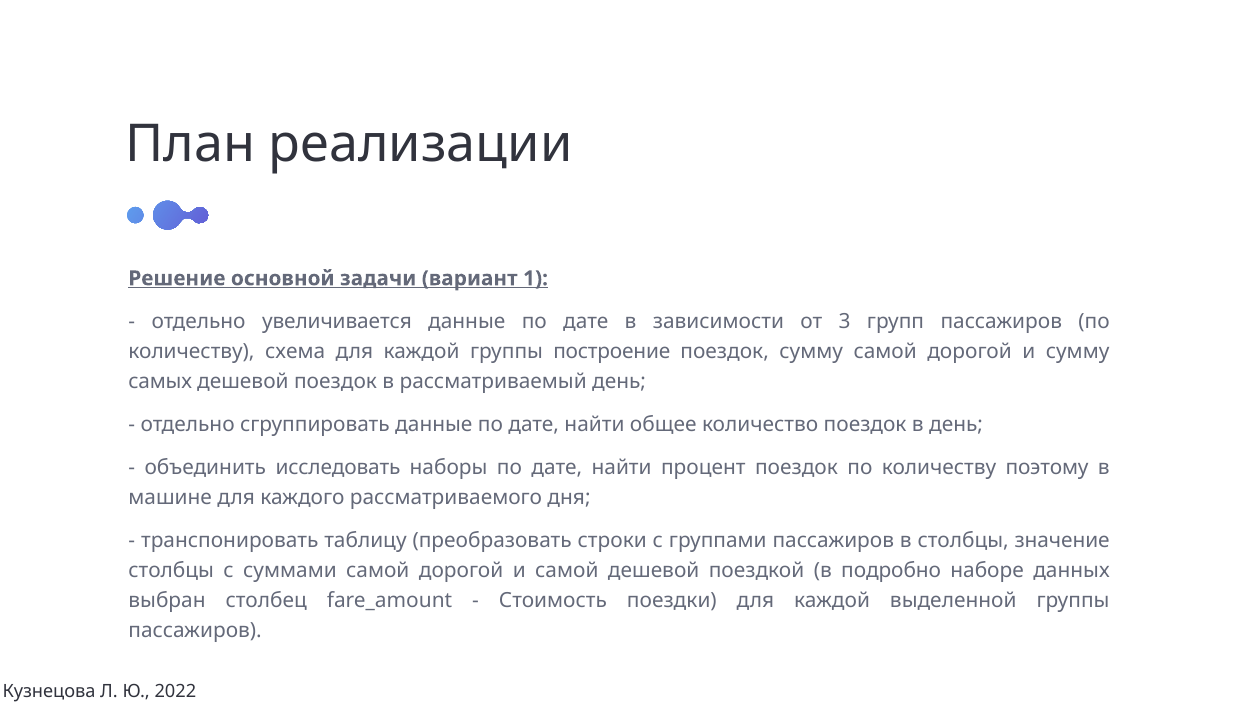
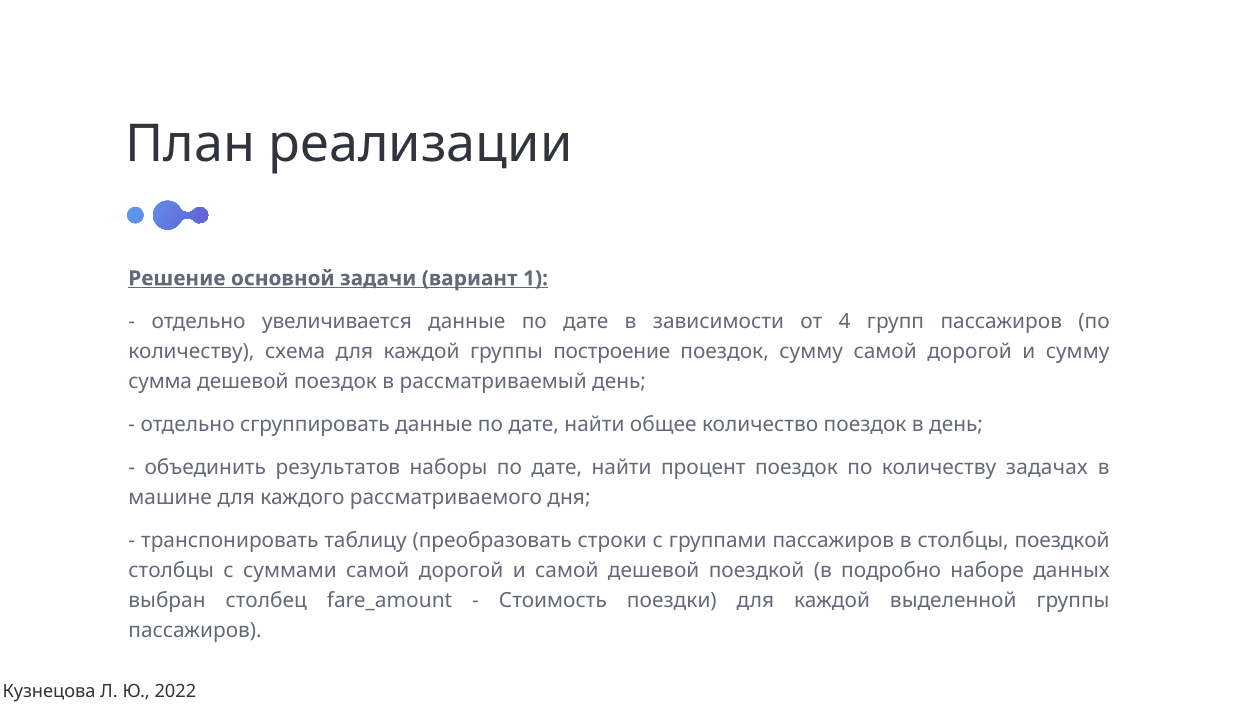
3: 3 -> 4 (845, 322)
самых: самых -> сумма (160, 382)
исследовать: исследовать -> результатов (338, 468)
поэтому: поэтому -> задачах (1047, 468)
столбцы значение: значение -> поездкой (1062, 541)
